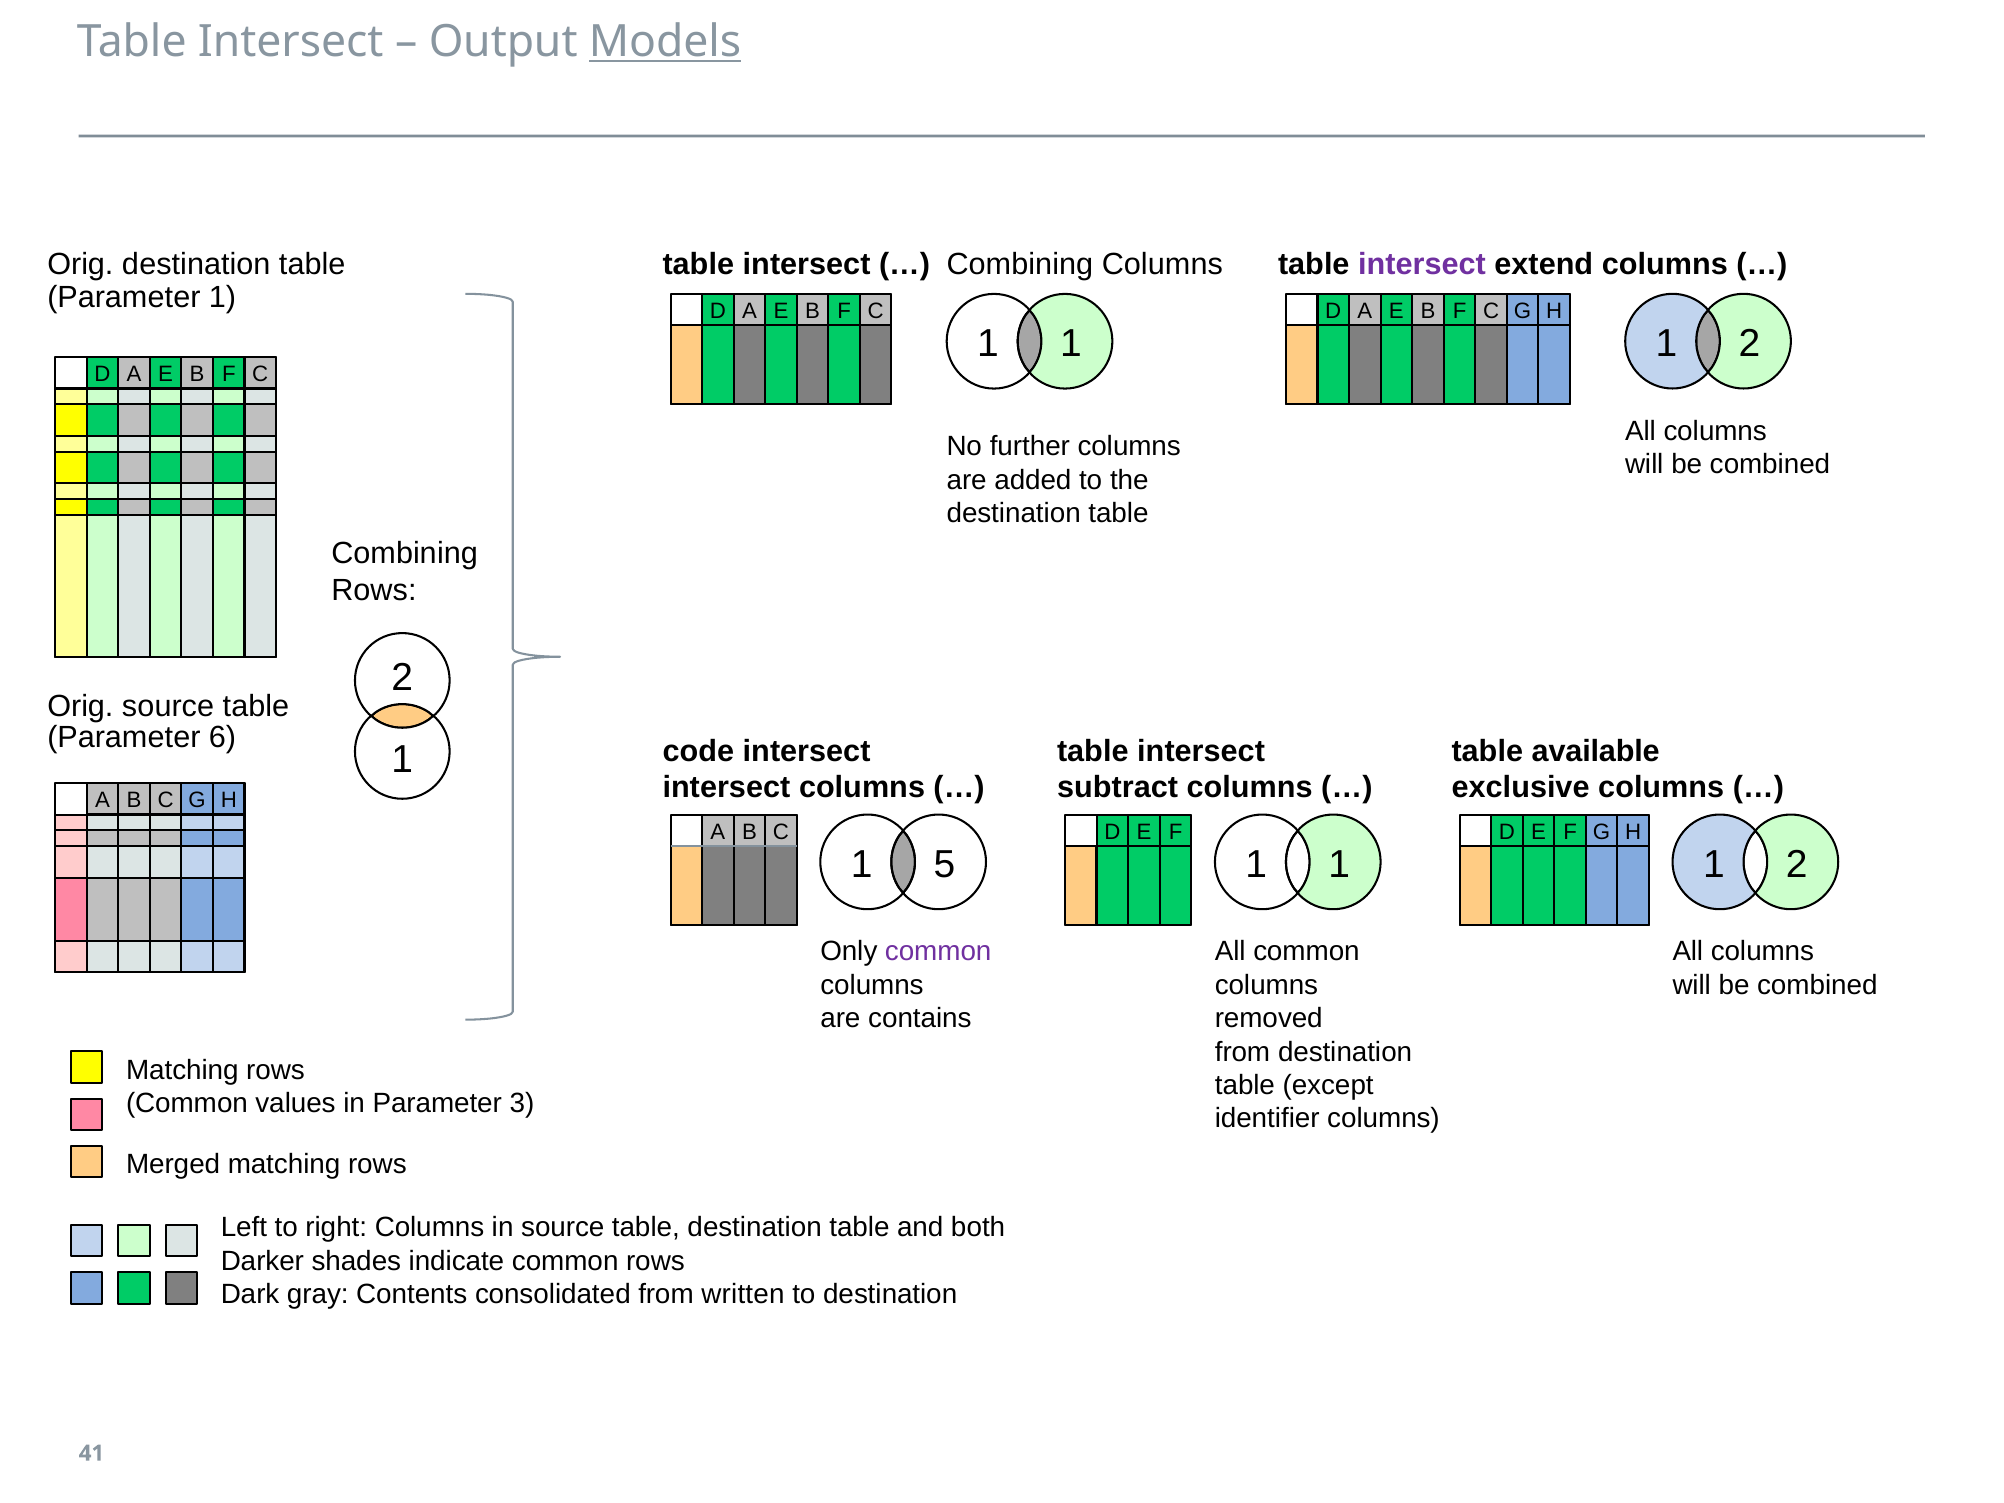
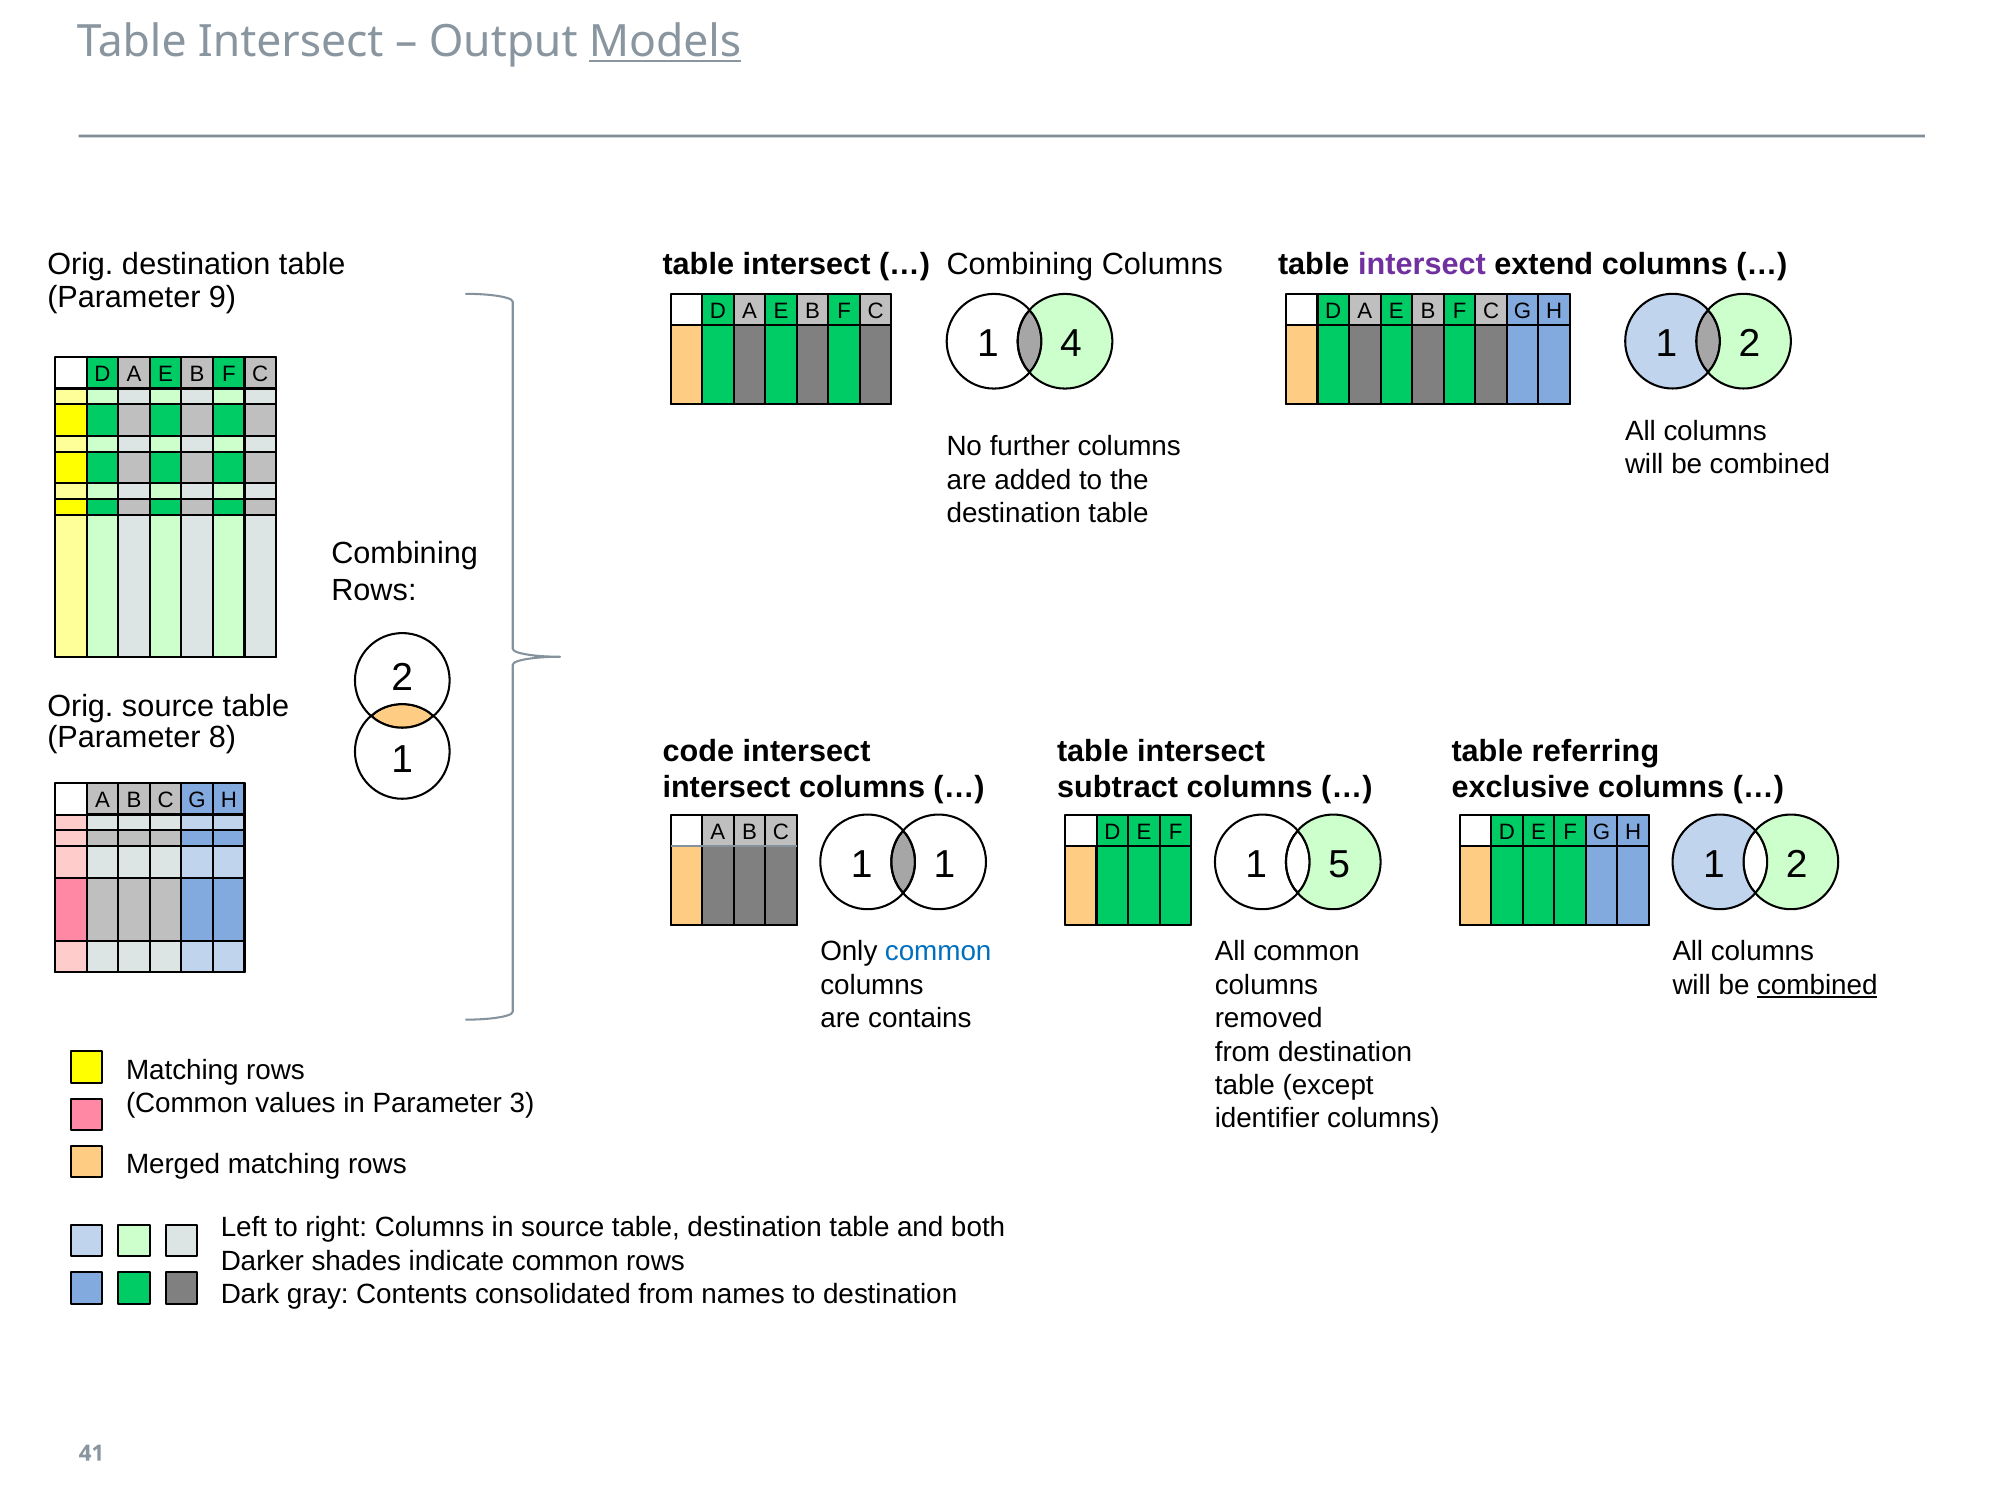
Parameter 1: 1 -> 9 (223, 298)
1: 1 -> 4 (1071, 344)
6: 6 -> 8 (223, 738)
available: available -> referring (1595, 751)
5: 5 -> 1 (945, 865)
1: 1 -> 5 (1339, 865)
common colour: purple -> blue (938, 952)
combined underline: none -> present (1817, 985)
written: written -> names (743, 1295)
